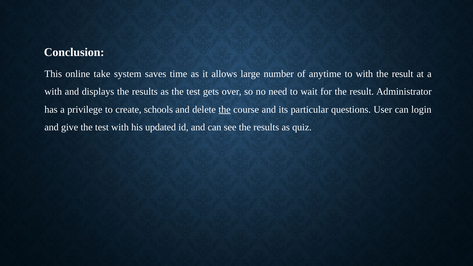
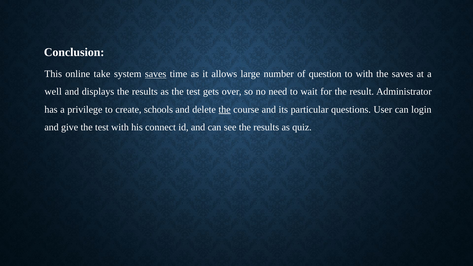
saves underline: none -> present (156, 74)
anytime: anytime -> question (325, 74)
result: result -> saves (403, 74)
with: with -> well (53, 92)
updated: updated -> connect (161, 127)
